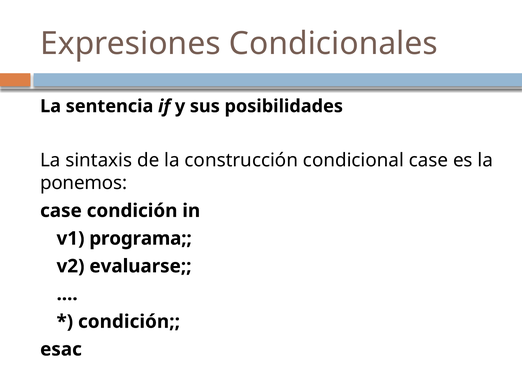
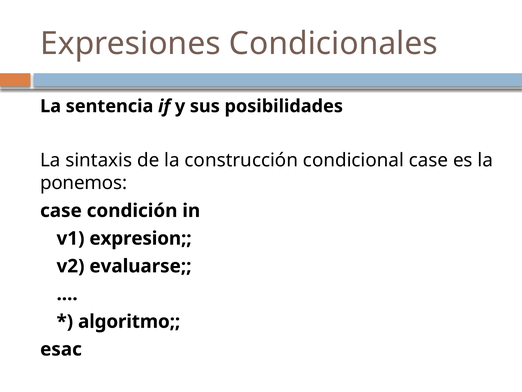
programa: programa -> expresion (141, 238)
condición: condición -> algoritmo (129, 321)
